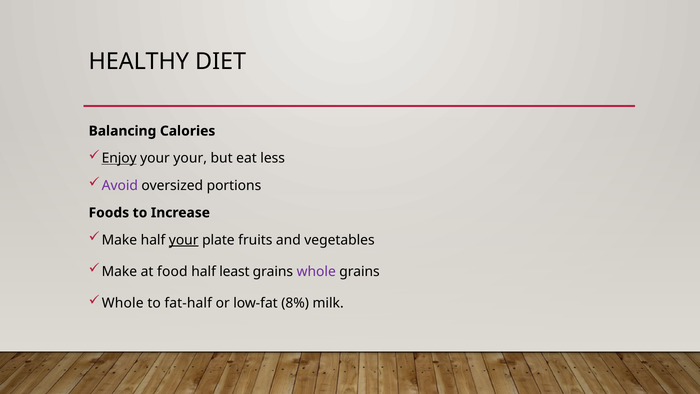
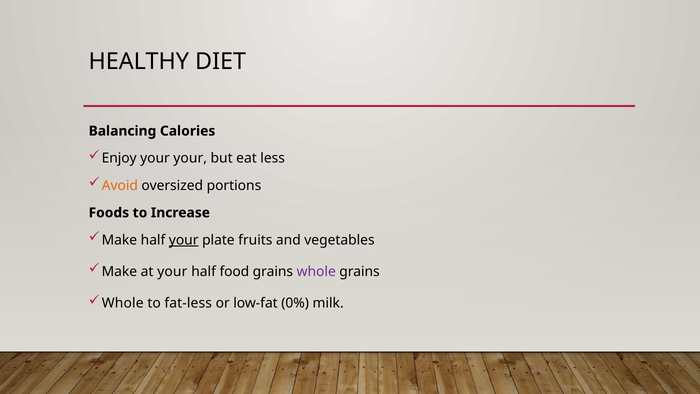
Enjoy underline: present -> none (119, 158)
Avoid colour: purple -> orange (120, 185)
at food: food -> your (172, 271)
least: least -> food (234, 271)
fat-half: fat-half -> fat-less (188, 303)
8%: 8% -> 0% (295, 303)
